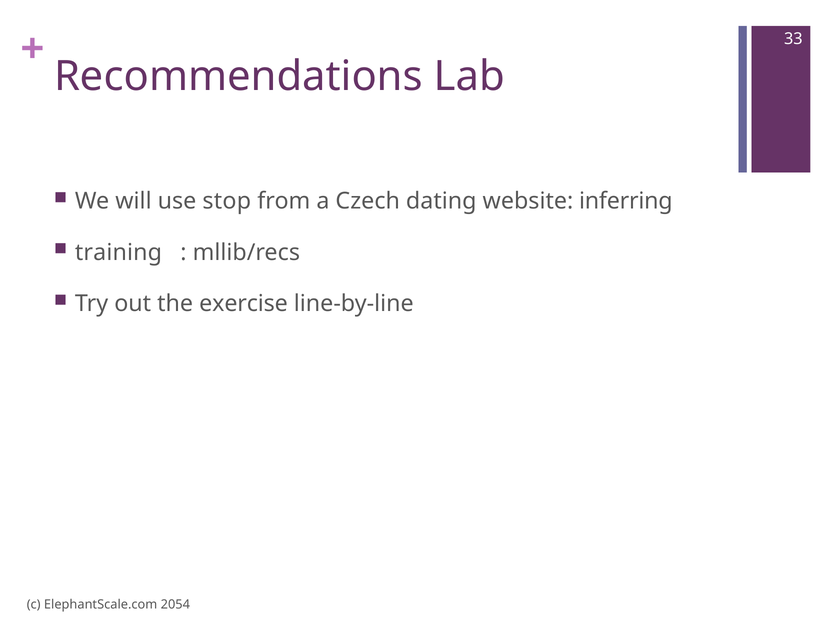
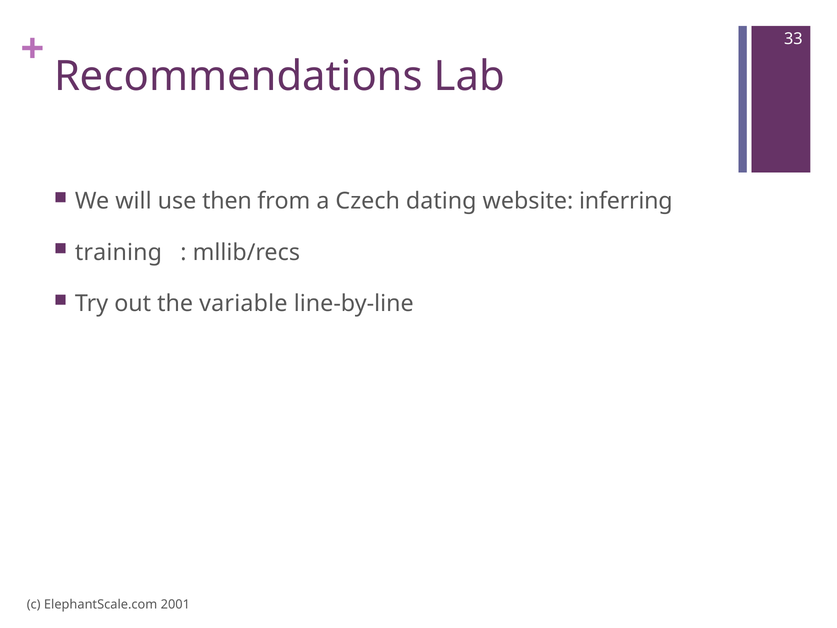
stop: stop -> then (227, 201)
exercise: exercise -> variable (243, 303)
2054: 2054 -> 2001 (175, 605)
